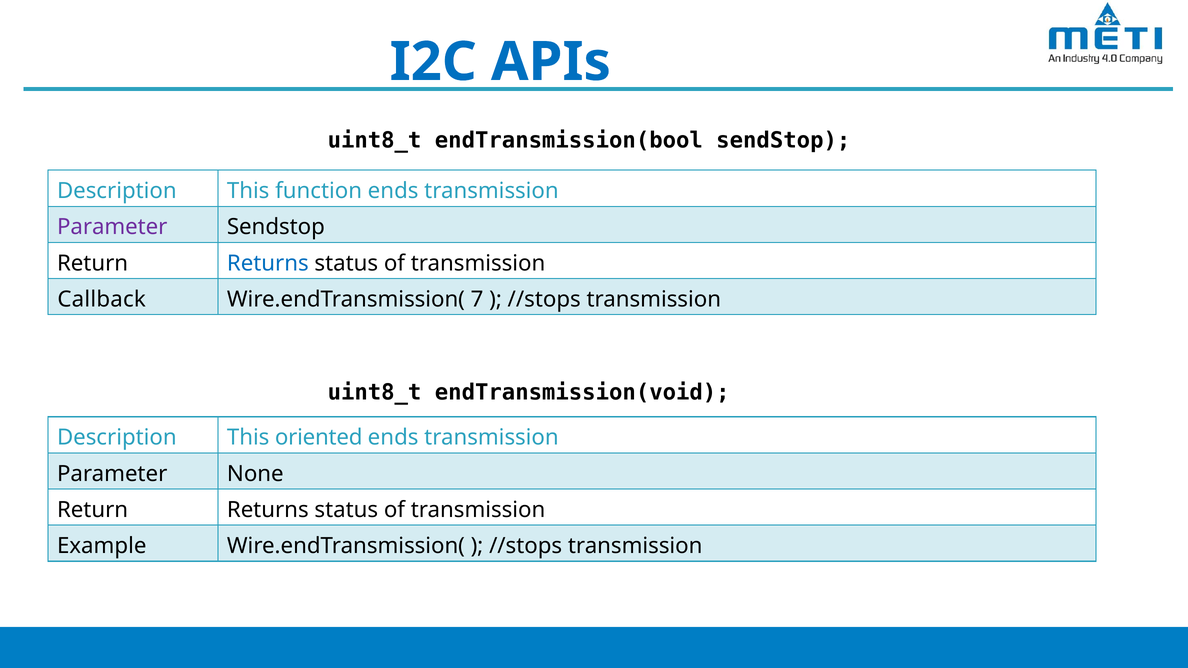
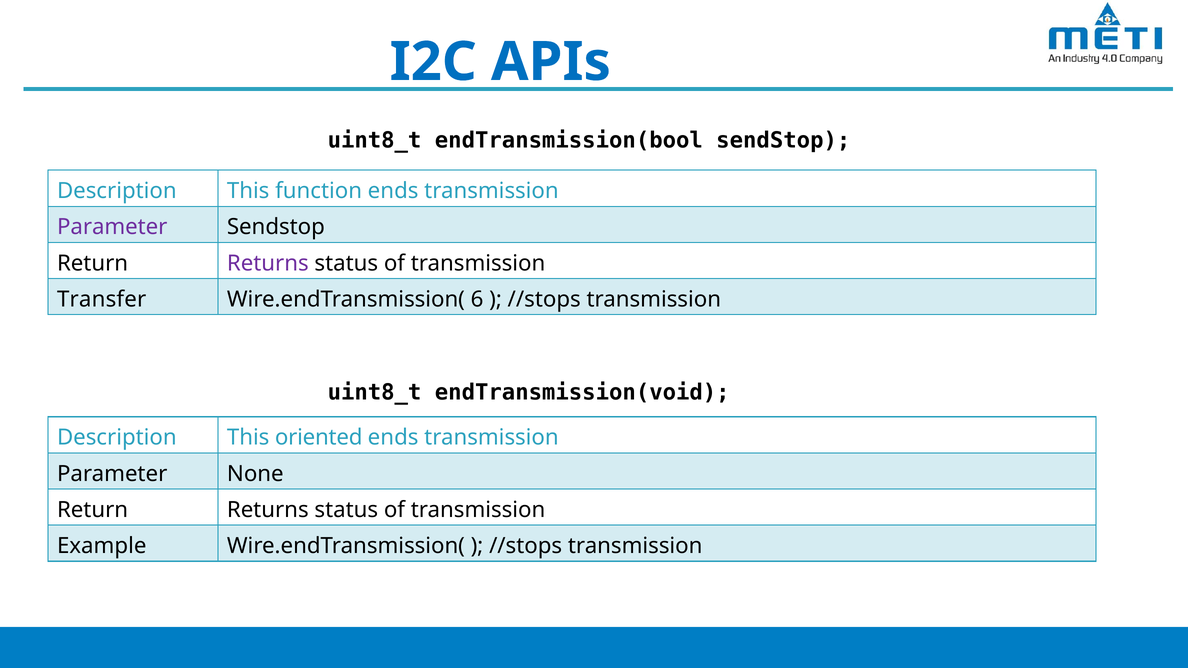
Returns colour: blue -> purple (268, 263)
Callback: Callback -> Transfer (102, 299)
7: 7 -> 6 (477, 299)
